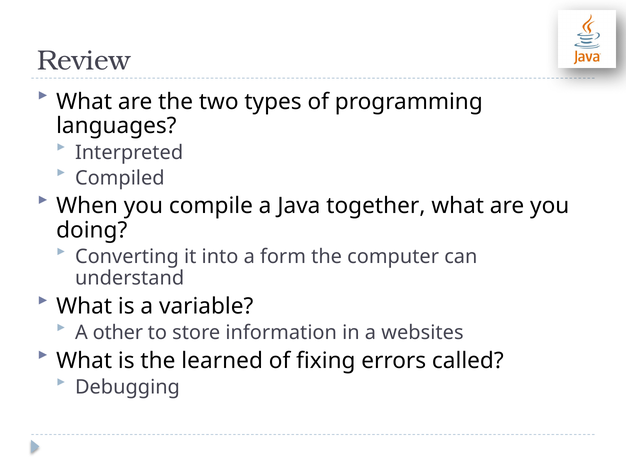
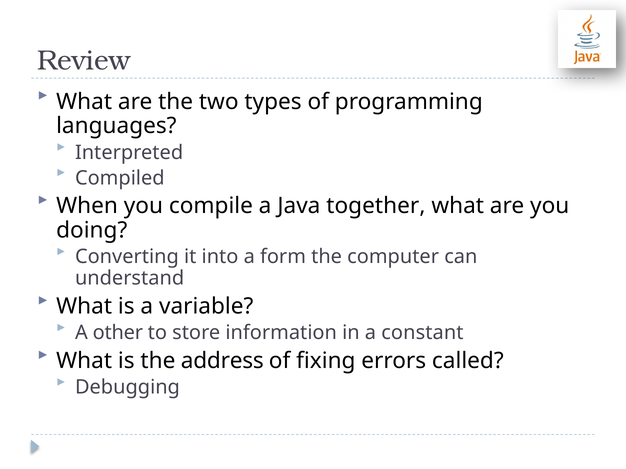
websites: websites -> constant (422, 333)
learned: learned -> address (222, 361)
